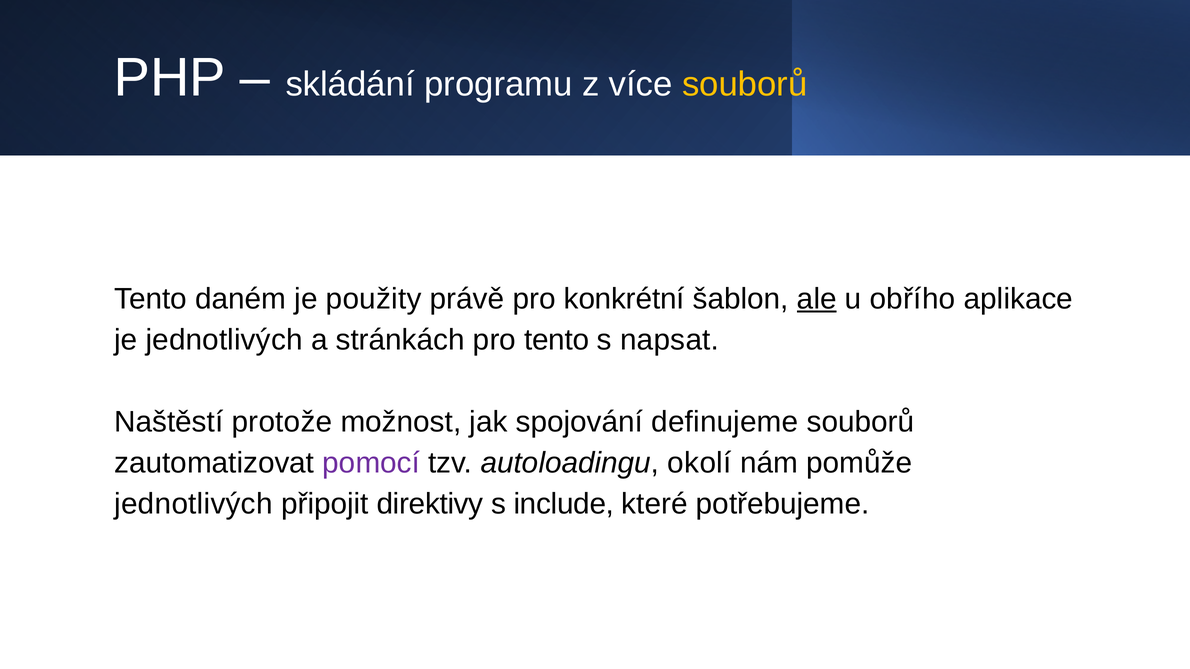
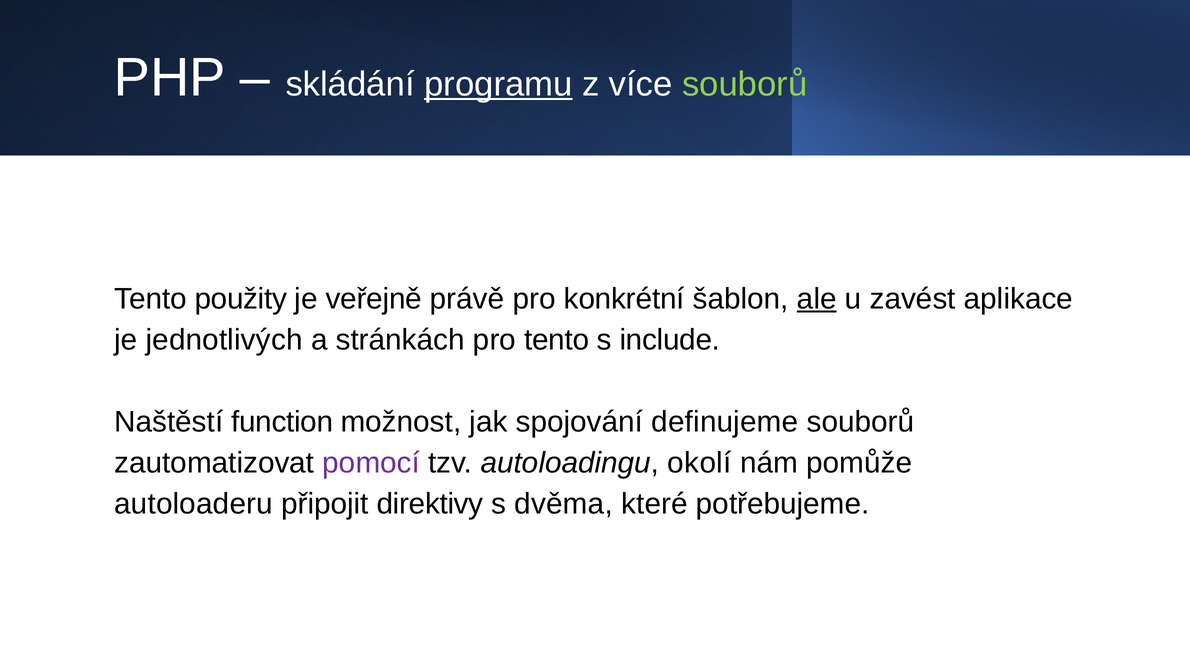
programu underline: none -> present (498, 84)
souborů colour: yellow -> light green (745, 84)
daném: daném -> použity (241, 299)
použity: použity -> veřejně (374, 299)
obřího: obřího -> zavést (913, 299)
napsat: napsat -> include (670, 340)
protože: protože -> function (282, 422)
jednotlivých: jednotlivých -> autoloaderu (194, 504)
include: include -> dvěma (564, 504)
